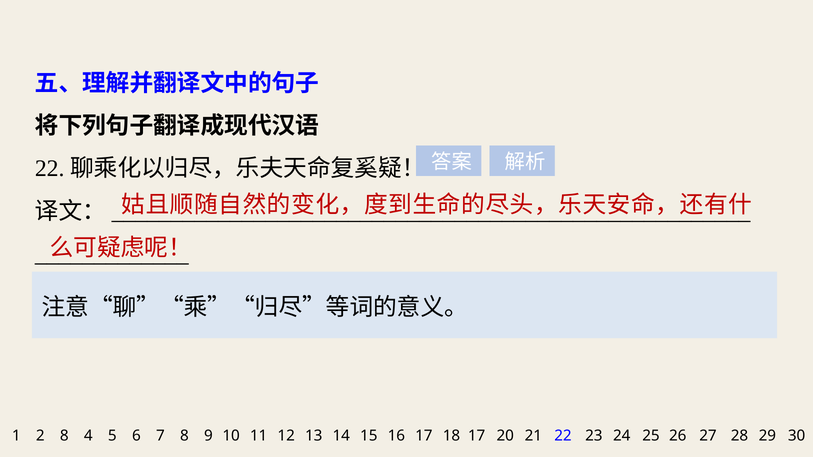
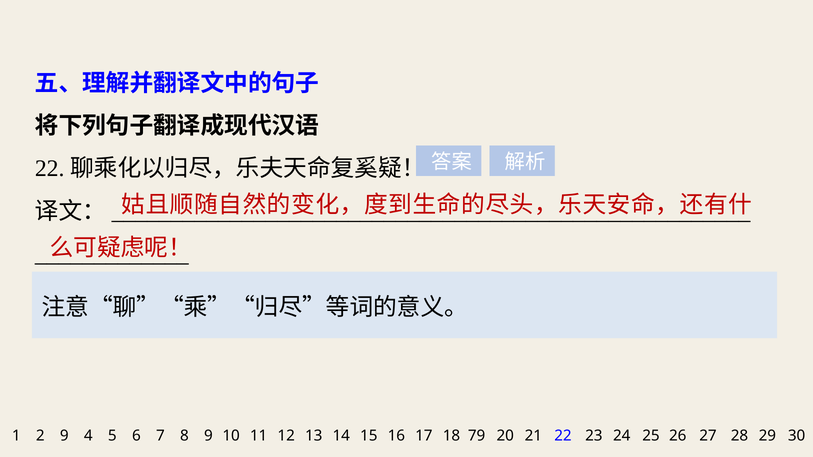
2 8: 8 -> 9 (64, 436)
18 17: 17 -> 79 (477, 436)
